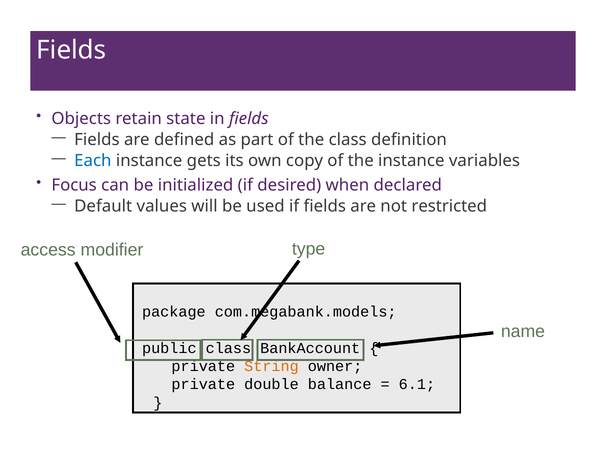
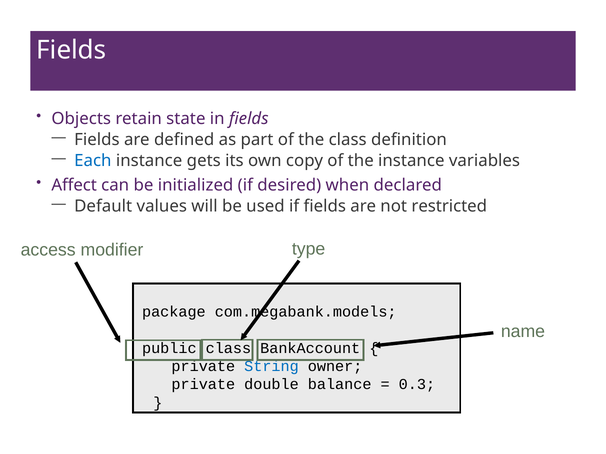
Focus: Focus -> Affect (74, 185)
String colour: orange -> blue (271, 367)
6.1: 6.1 -> 0.3 (417, 385)
